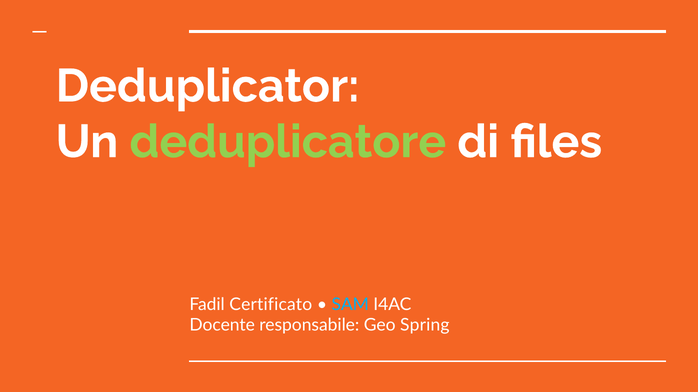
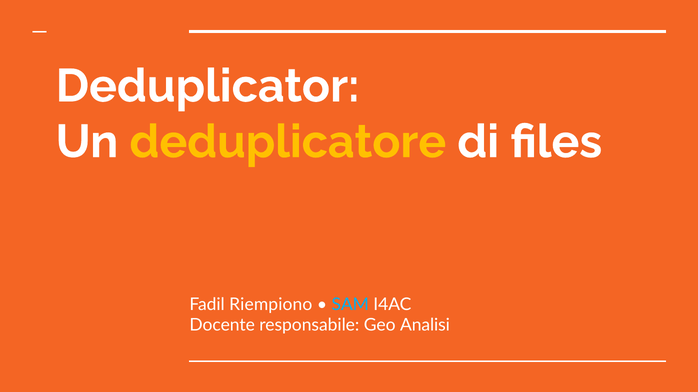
deduplicatore colour: light green -> yellow (288, 142)
Certificato: Certificato -> Riempiono (271, 305)
Spring: Spring -> Analisi (425, 326)
